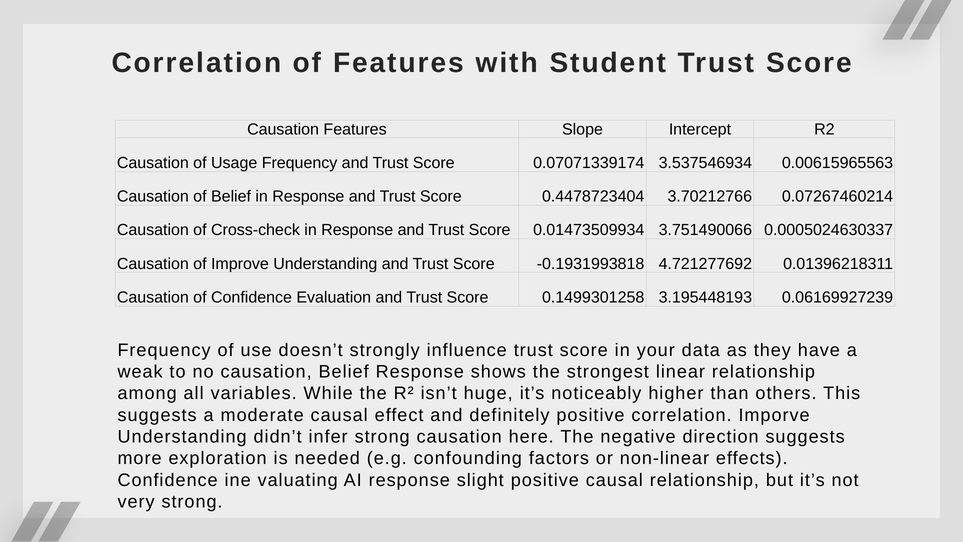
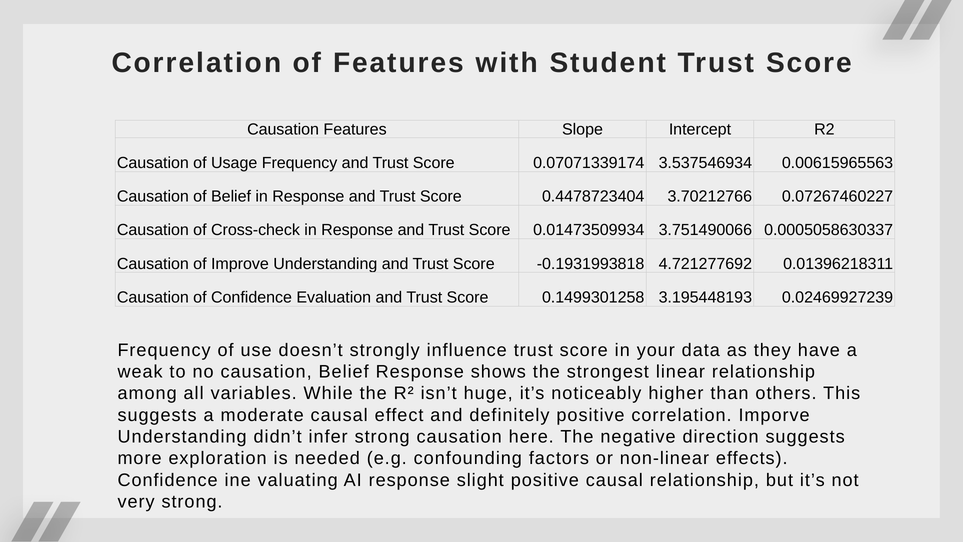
0.07267460214: 0.07267460214 -> 0.07267460227 (838, 196)
0.0005024630337: 0.0005024630337 -> 0.0005058630337 (829, 230)
0.06169927239: 0.06169927239 -> 0.02469927239 (838, 297)
